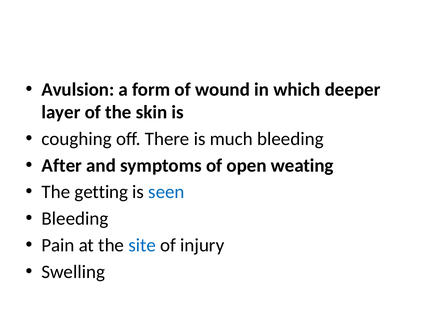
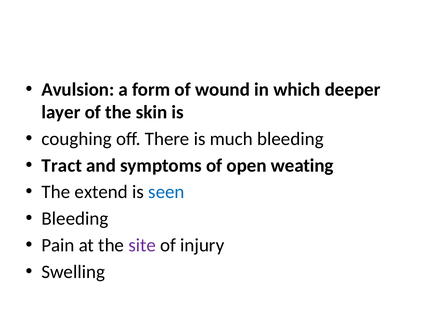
After: After -> Tract (62, 166)
getting: getting -> extend (101, 192)
site colour: blue -> purple (142, 245)
